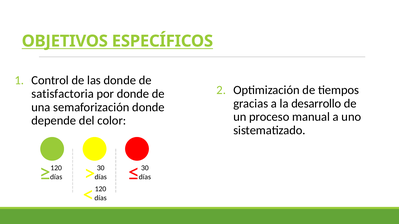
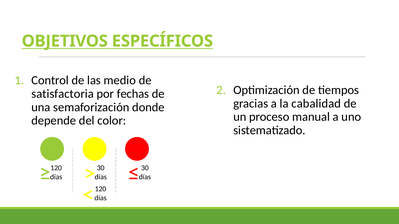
las donde: donde -> medio (120, 80)
por donde: donde -> fechas (133, 94)
desarrollo: desarrollo -> cabalidad (316, 104)
